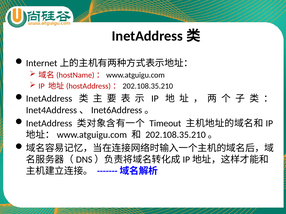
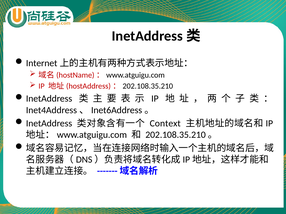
Timeout: Timeout -> Context (165, 124)
